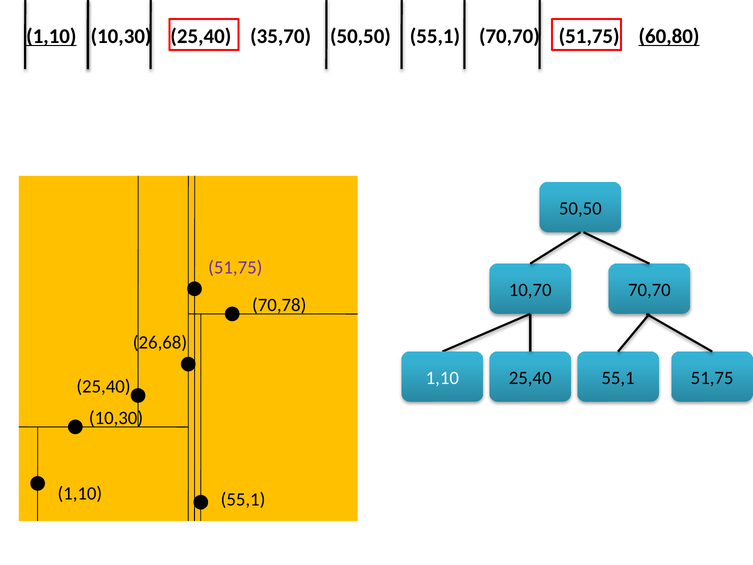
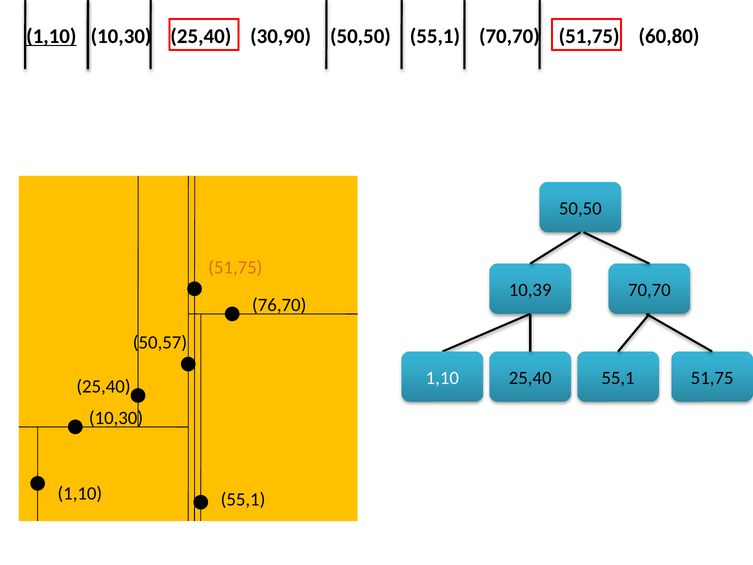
35,70: 35,70 -> 30,90 (281, 37)
60,80 underline: present -> none (669, 37)
51,75 colour: purple -> orange (235, 267)
10,70: 10,70 -> 10,39 (530, 290)
70,78: 70,78 -> 76,70 (279, 305)
26,68: 26,68 -> 50,57 (160, 343)
